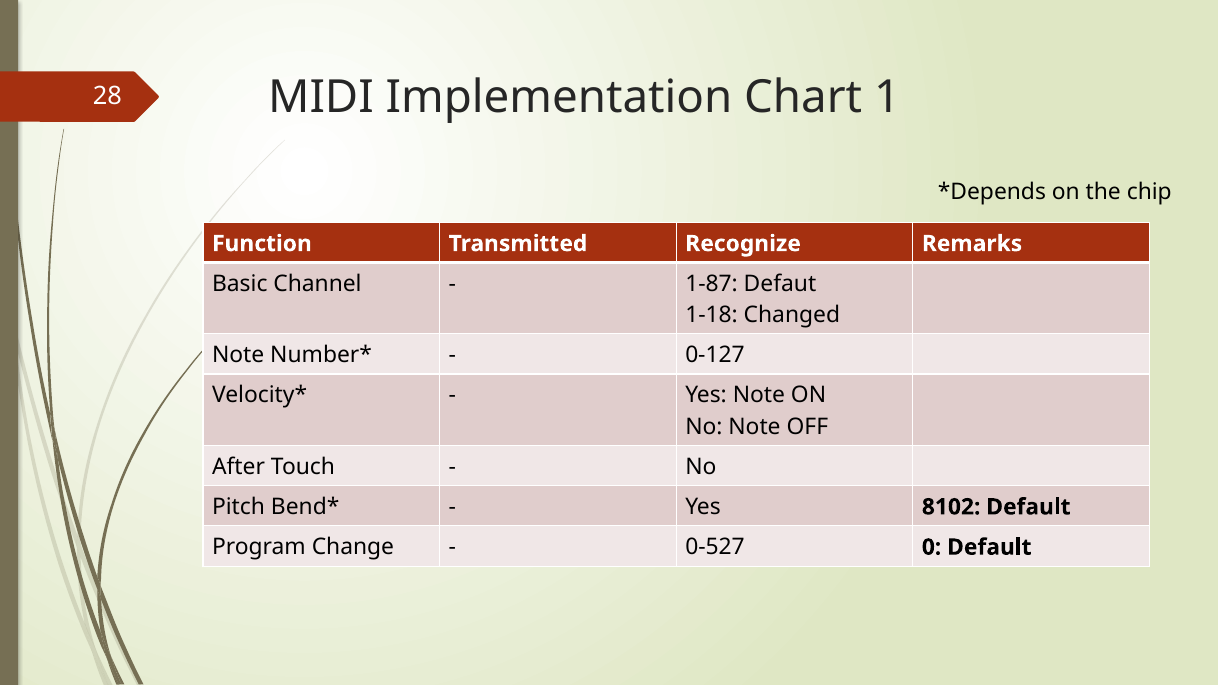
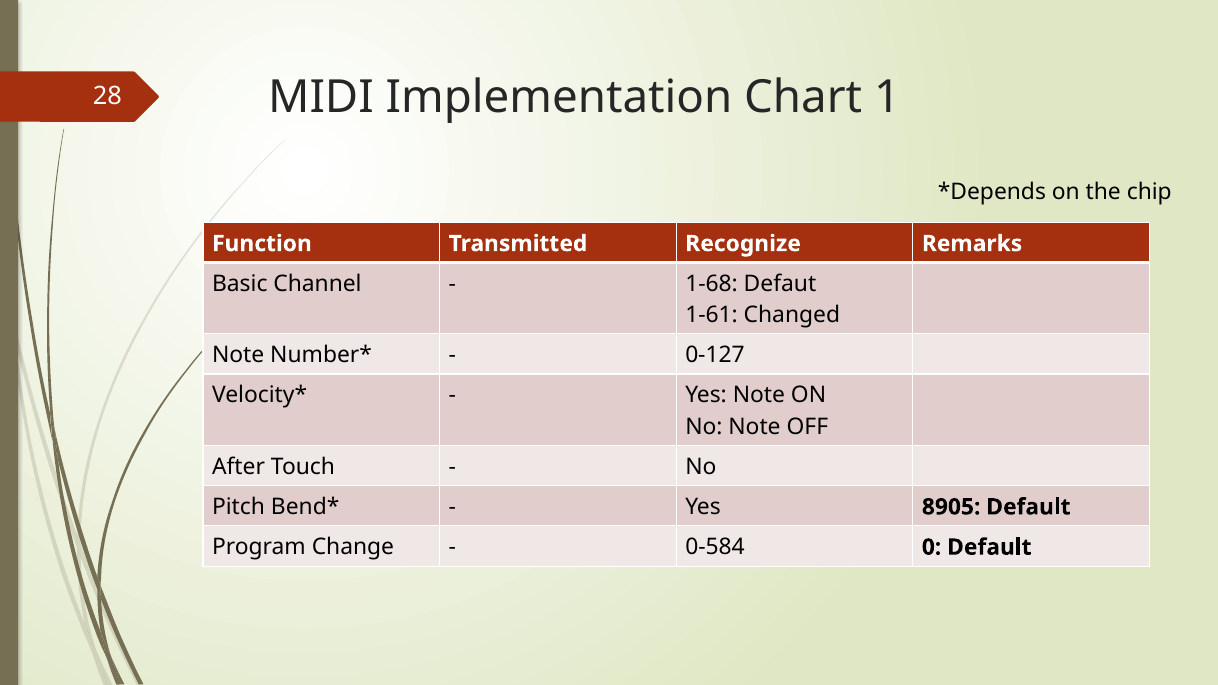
1-87: 1-87 -> 1-68 (712, 284)
1-18: 1-18 -> 1-61 (712, 315)
8102: 8102 -> 8905 (951, 507)
0-527: 0-527 -> 0-584 (715, 547)
